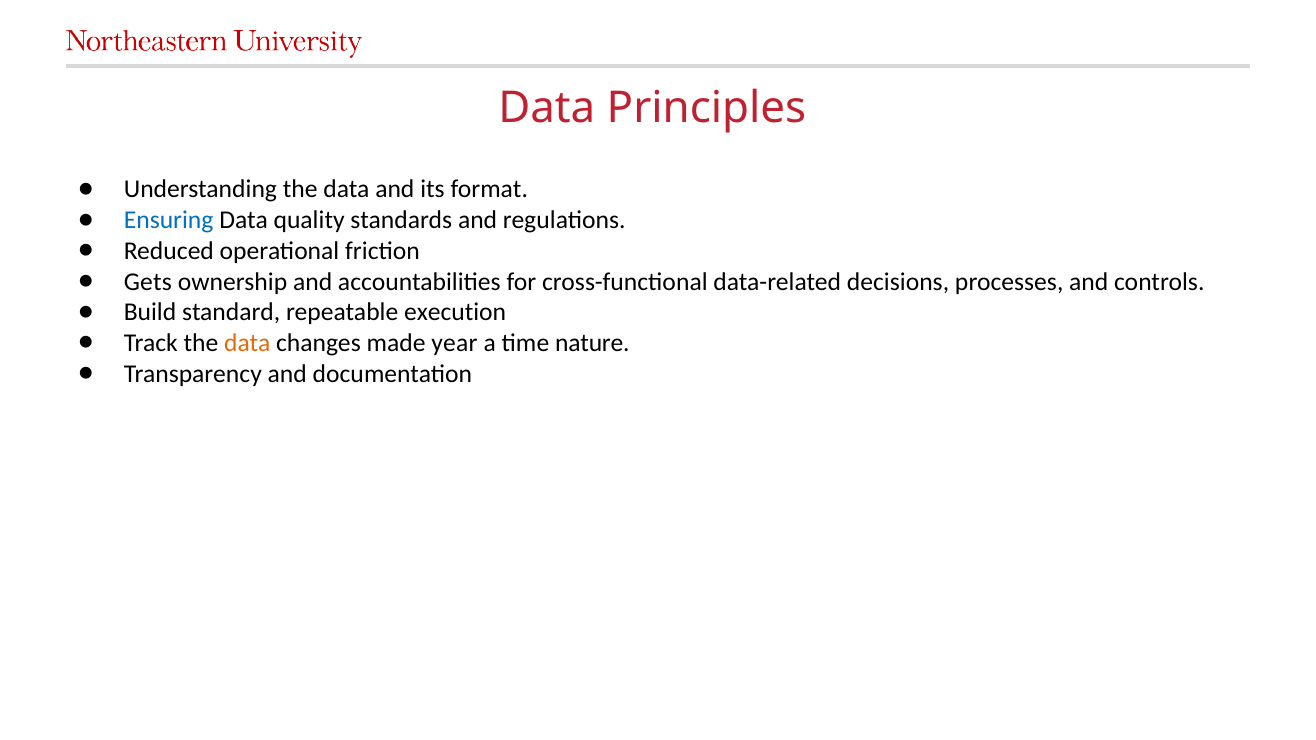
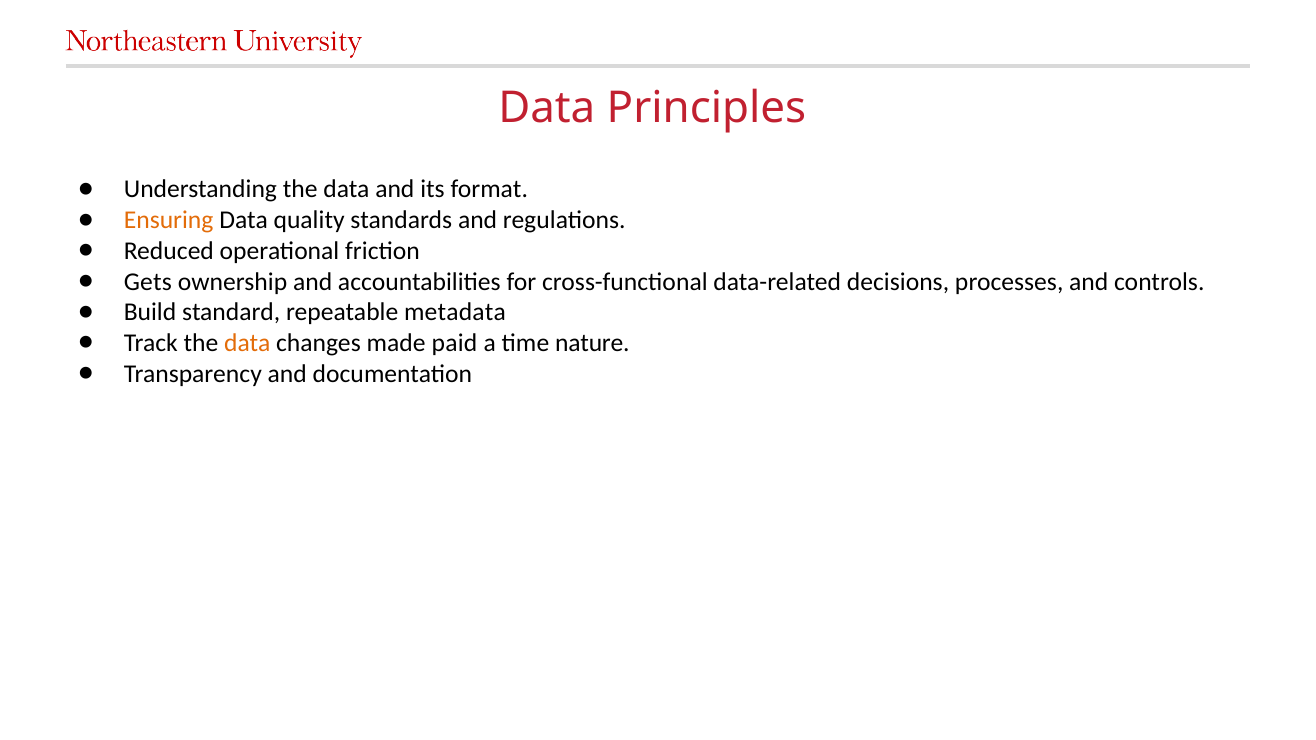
Ensuring colour: blue -> orange (169, 220)
execution: execution -> metadata (455, 312)
year: year -> paid (455, 343)
